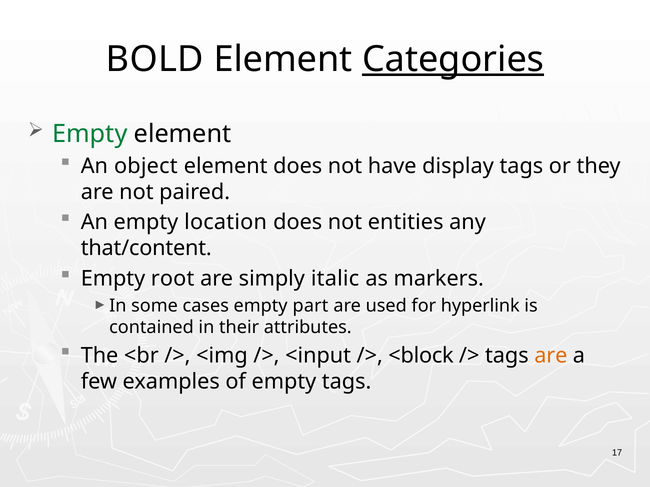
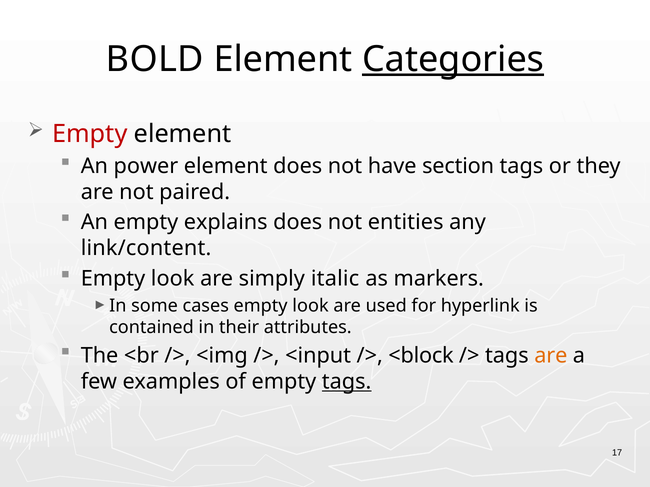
Empty colour: green -> red (90, 134)
object: object -> power (146, 166)
display: display -> section (458, 166)
location: location -> explains (226, 222)
that/content: that/content -> link/content (146, 248)
root: root -> look (173, 279)
cases empty part: part -> look (311, 306)
tags underline: none -> present (347, 382)
